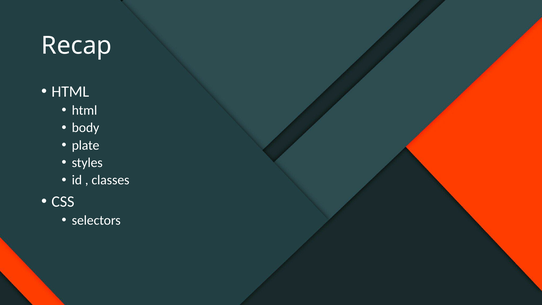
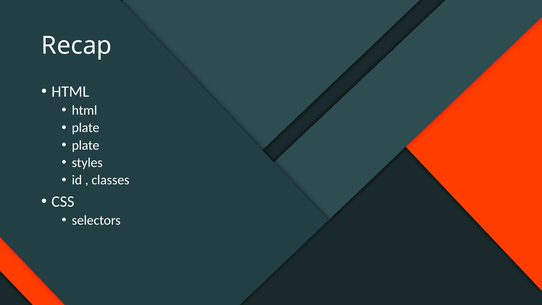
body: body -> plate (86, 128)
